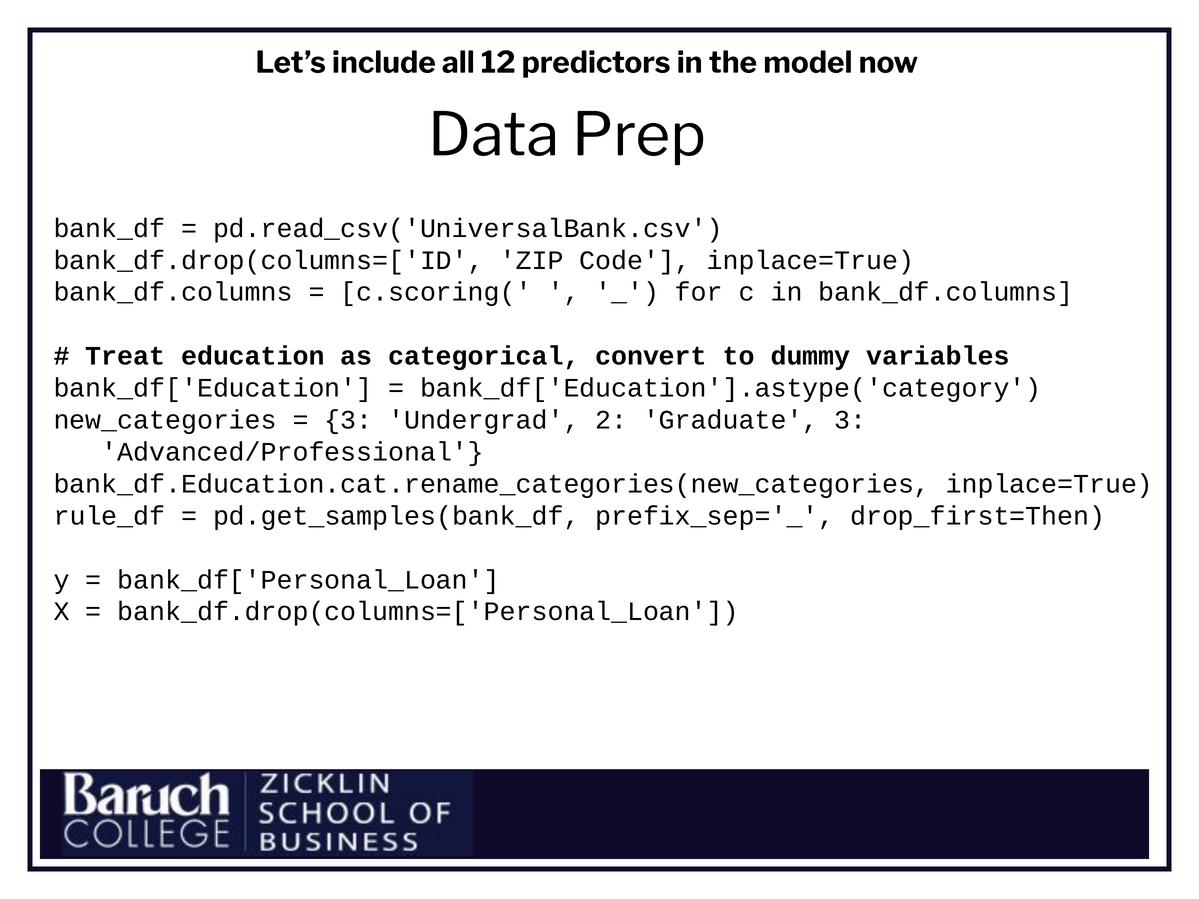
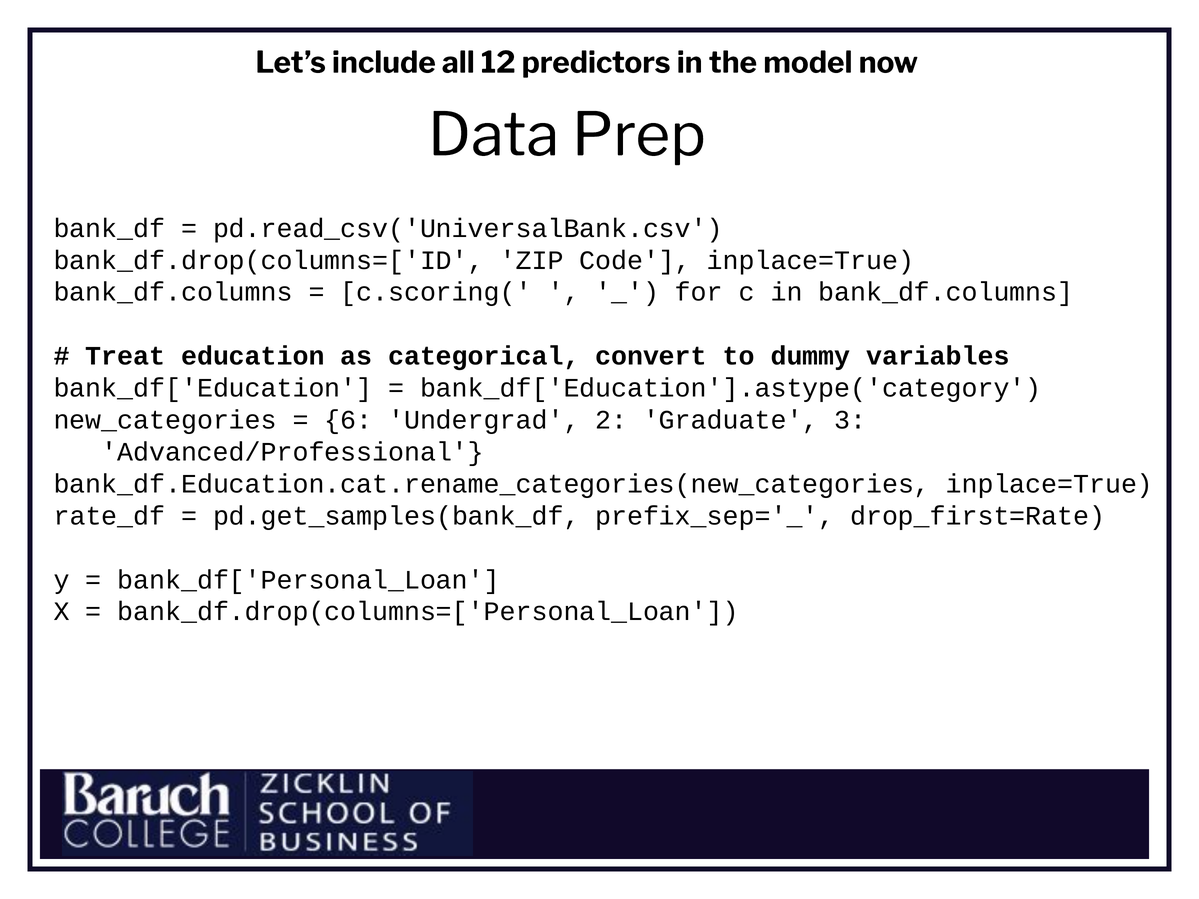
3: 3 -> 6 (348, 420)
rule_df: rule_df -> rate_df (109, 516)
drop_first=Then: drop_first=Then -> drop_first=Rate (978, 516)
